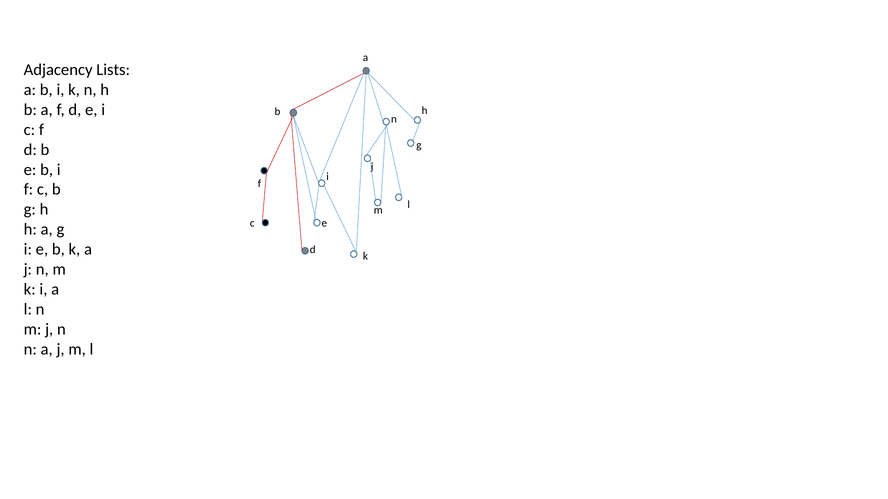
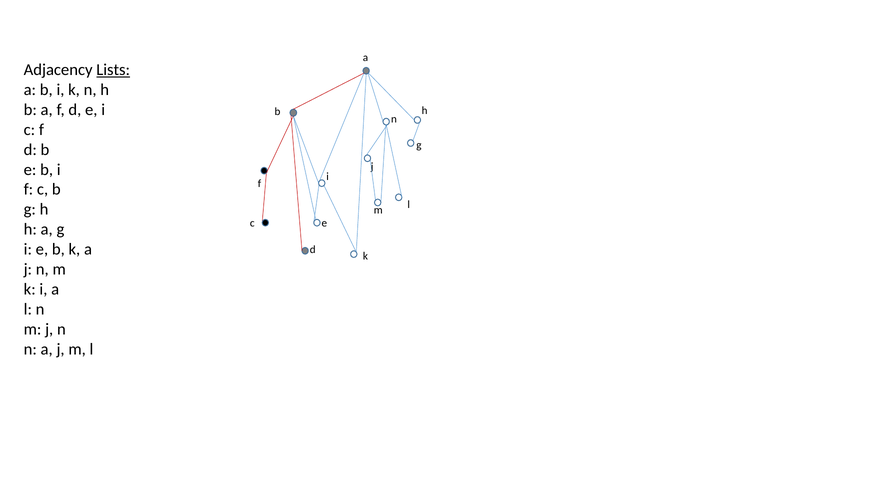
Lists underline: none -> present (113, 70)
